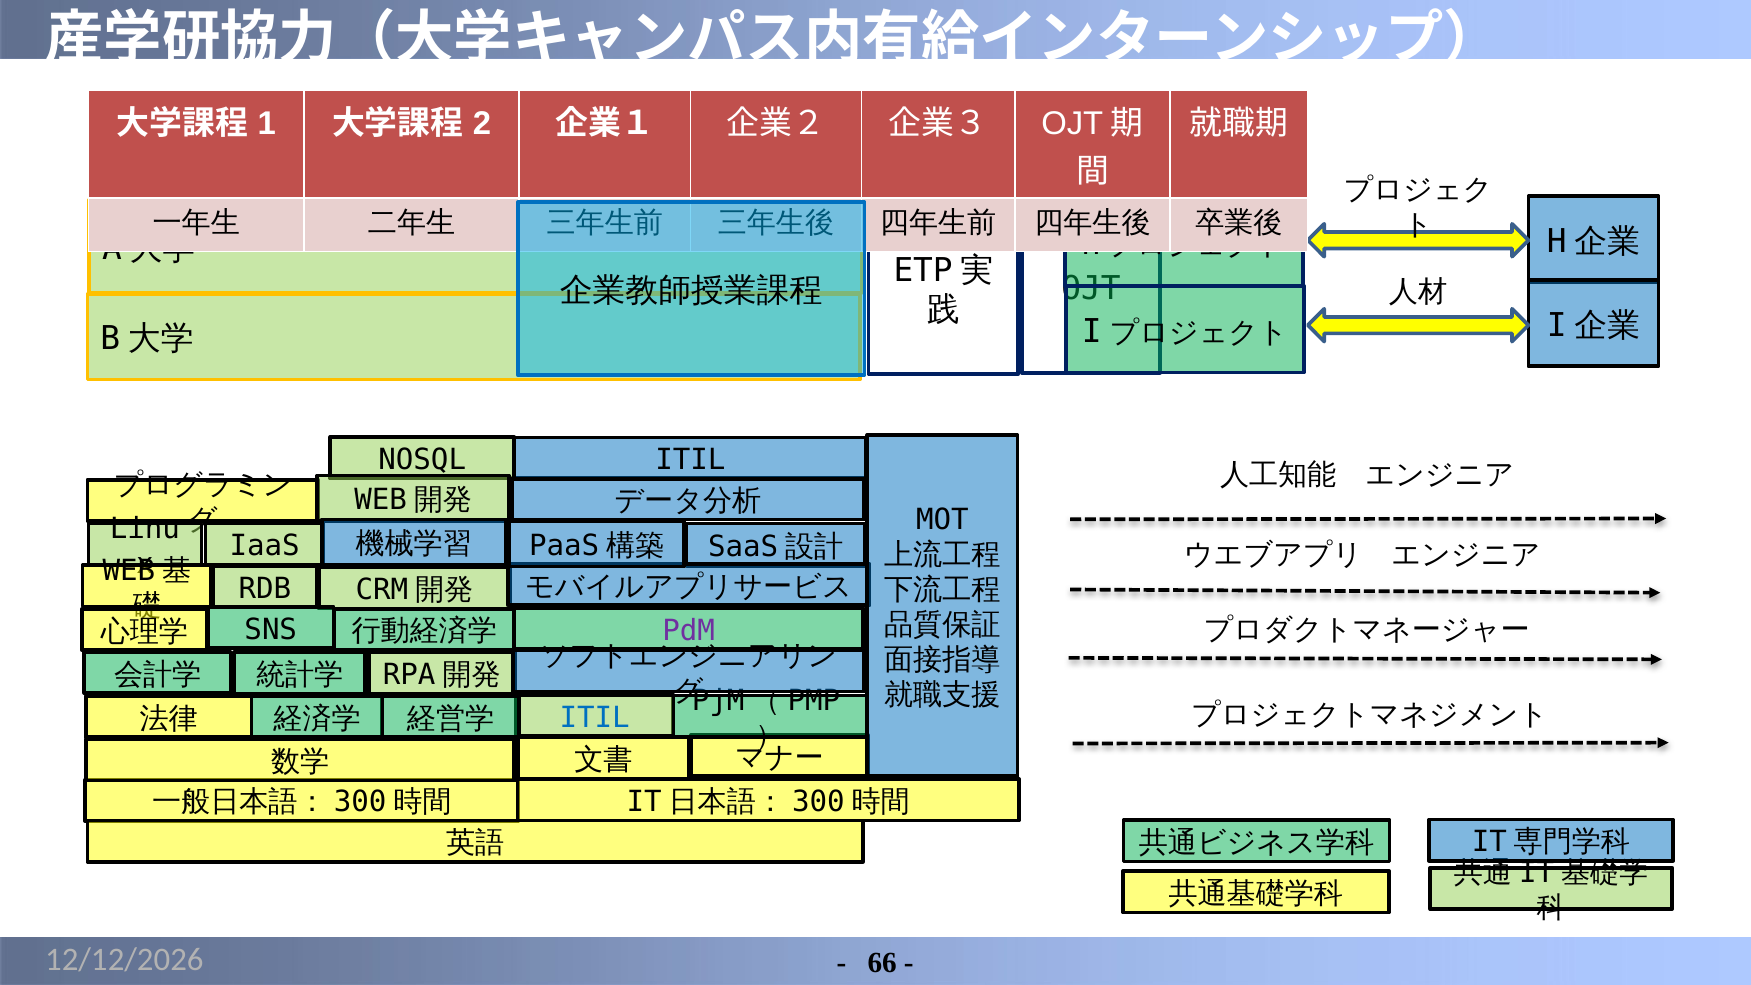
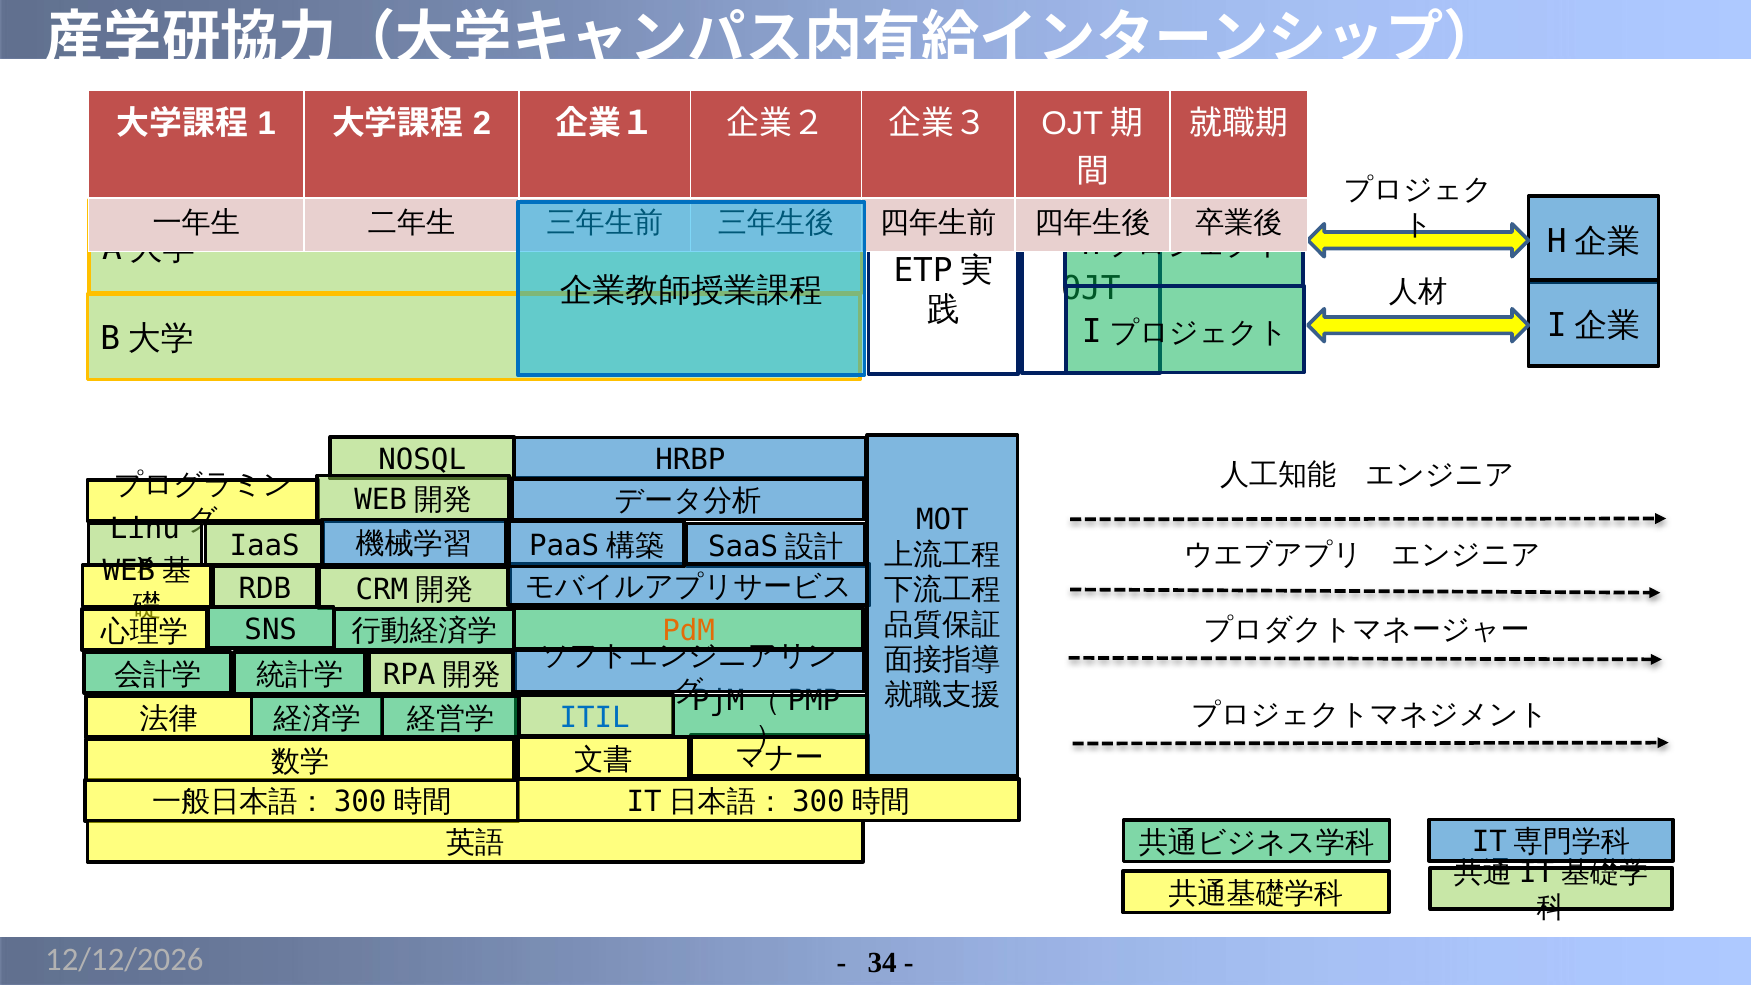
ITIL: ITIL -> HRBP (690, 460)
PdM colour: purple -> orange (689, 630)
66: 66 -> 34 (882, 963)
